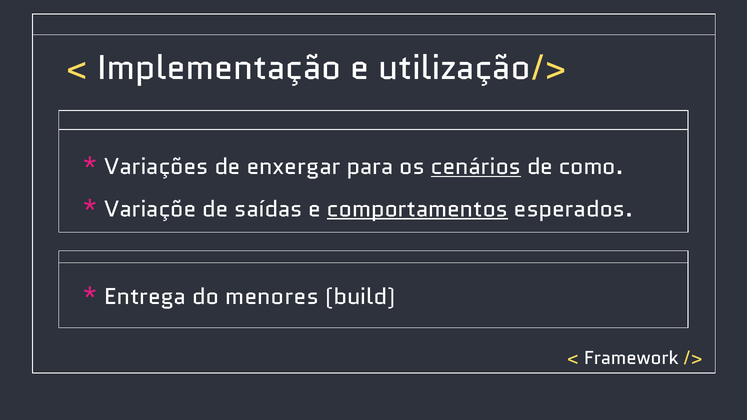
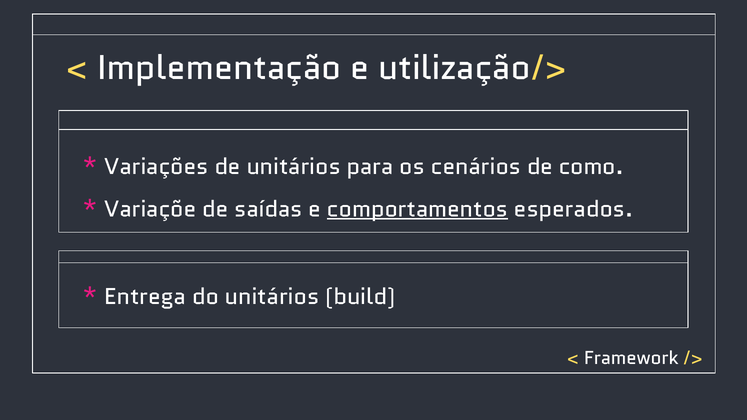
de enxergar: enxergar -> unitários (294, 167)
cenários underline: present -> none (476, 167)
do menores: menores -> unitários (272, 297)
